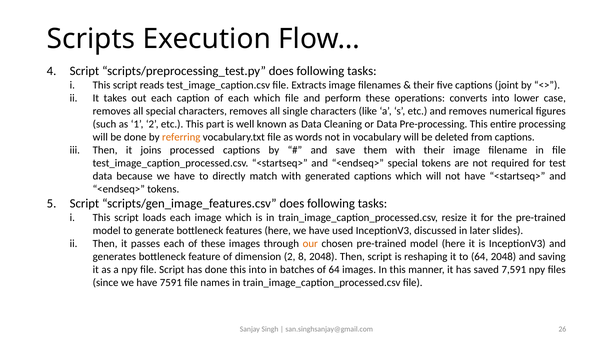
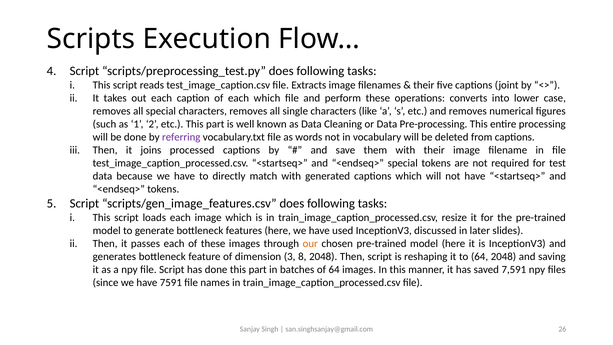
referring colour: orange -> purple (181, 137)
dimension 2: 2 -> 3 (290, 257)
done this into: into -> part (258, 270)
